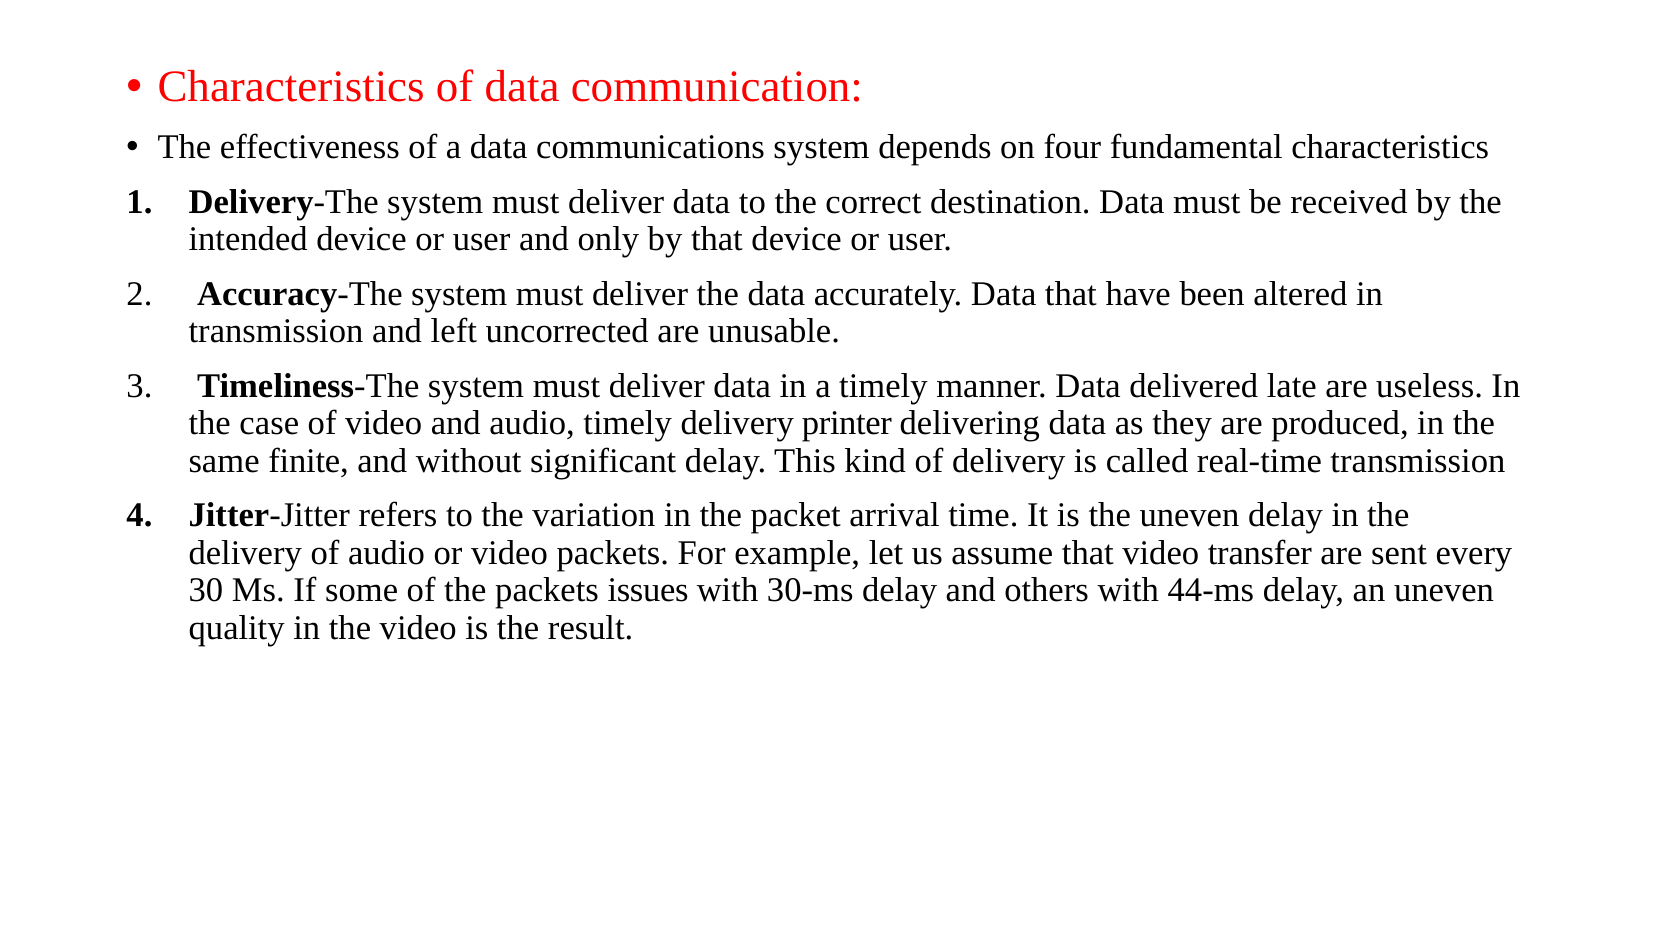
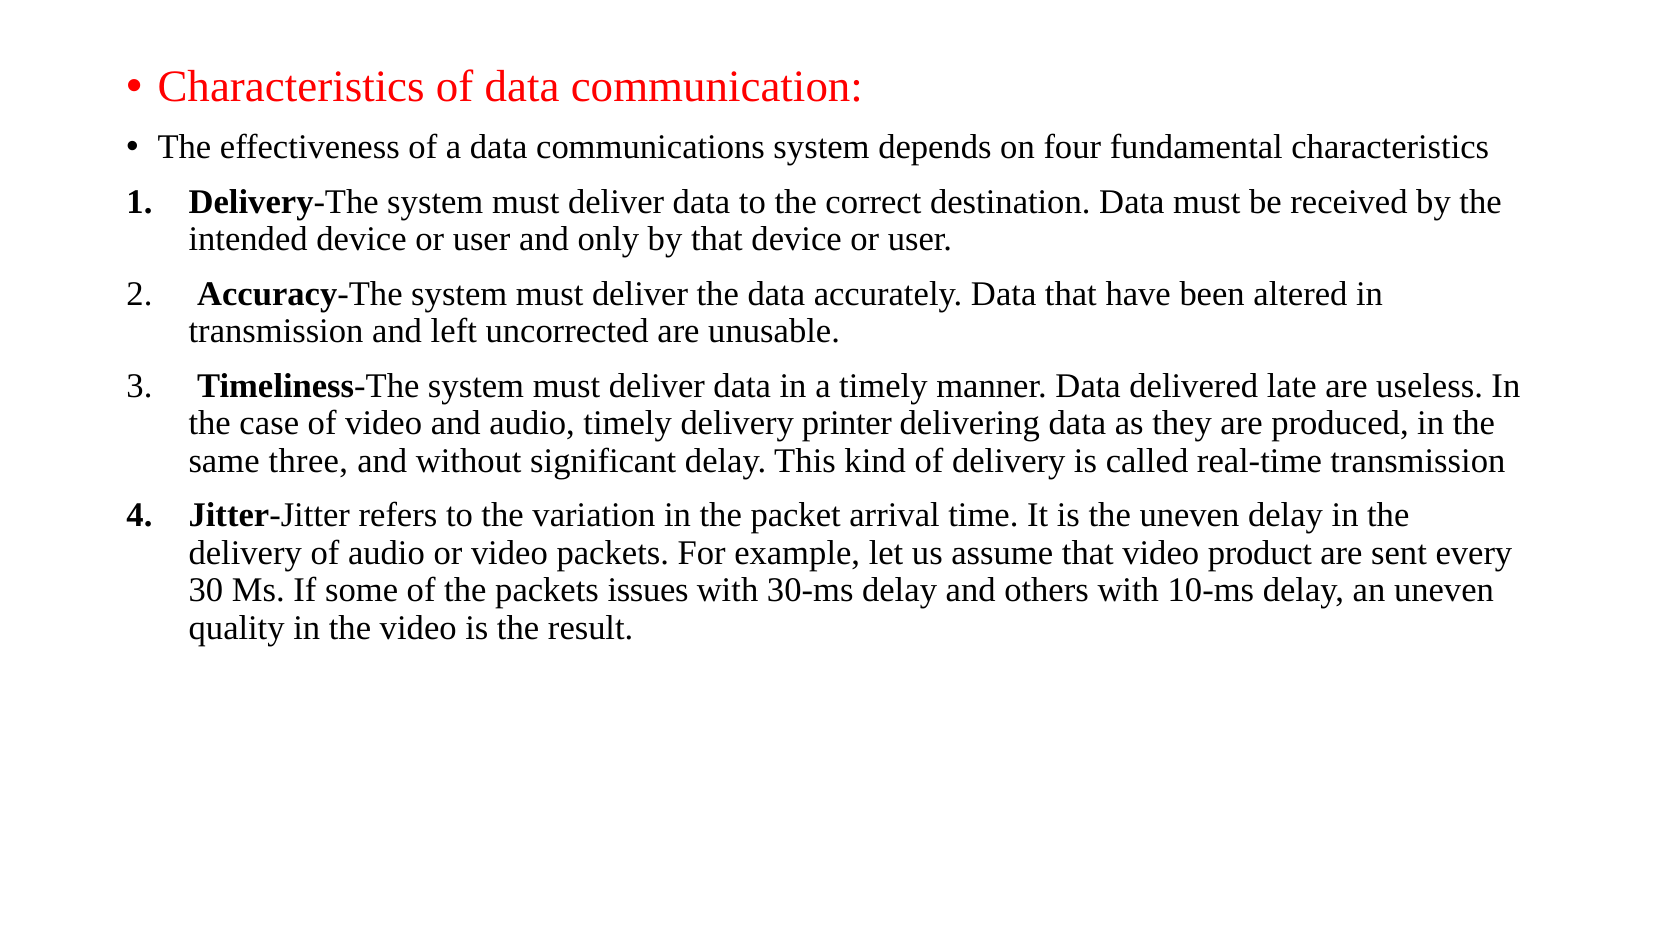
finite: finite -> three (308, 461)
transfer: transfer -> product (1260, 553)
44-ms: 44-ms -> 10-ms (1211, 590)
